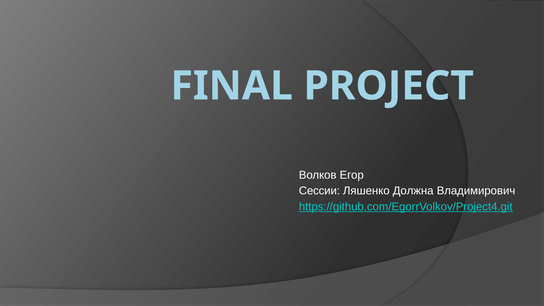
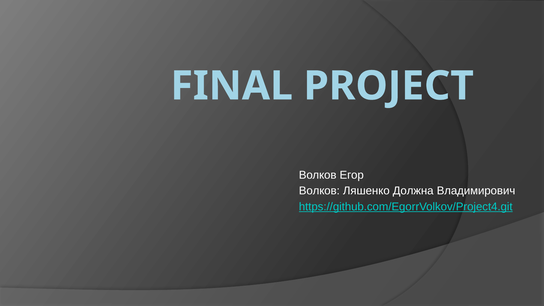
Сессии: Сессии -> Волков (319, 191)
